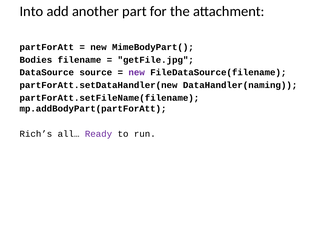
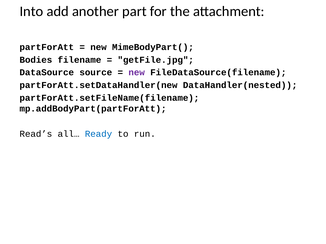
DataHandler(naming: DataHandler(naming -> DataHandler(nested (240, 85)
Rich’s: Rich’s -> Read’s (36, 134)
Ready colour: purple -> blue (99, 134)
